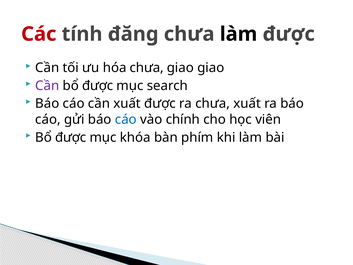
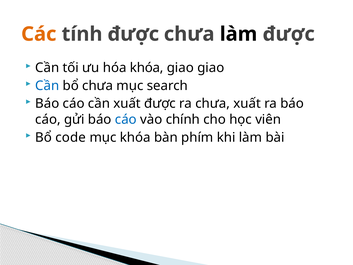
Các colour: red -> orange (39, 34)
tính đăng: đăng -> được (133, 34)
hóa chưa: chưa -> khóa (147, 68)
Cần colour: purple -> blue (47, 86)
được: được -> chưa (98, 86)
được: được -> code (71, 137)
